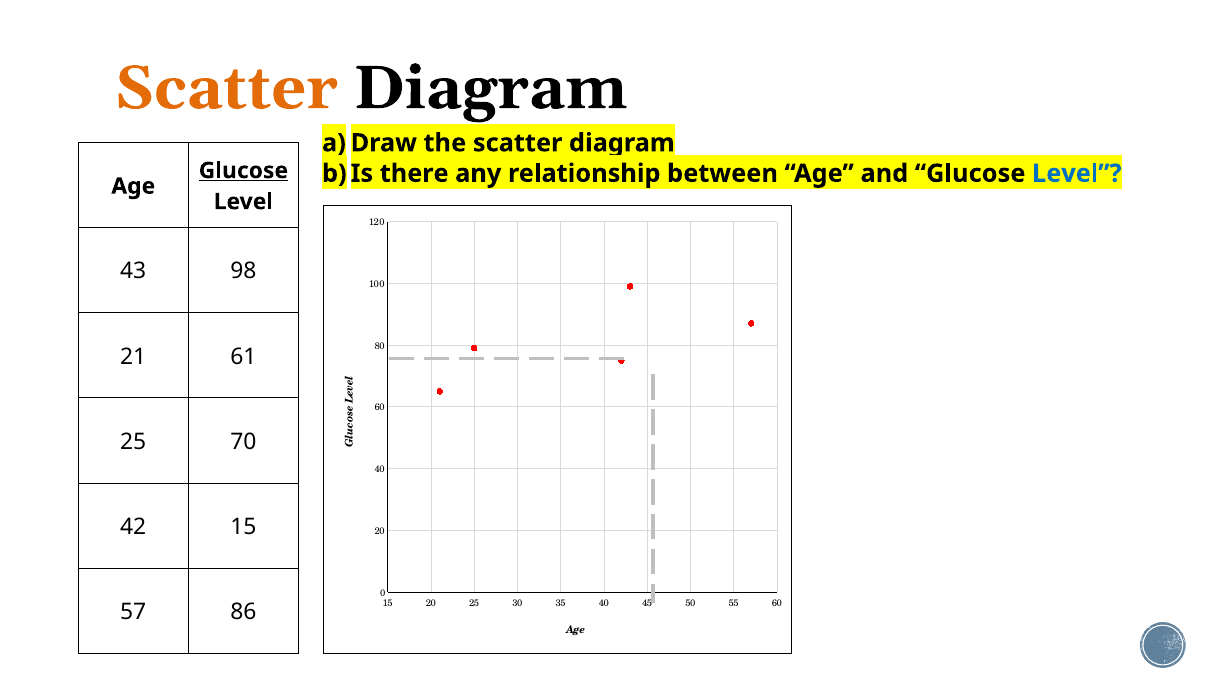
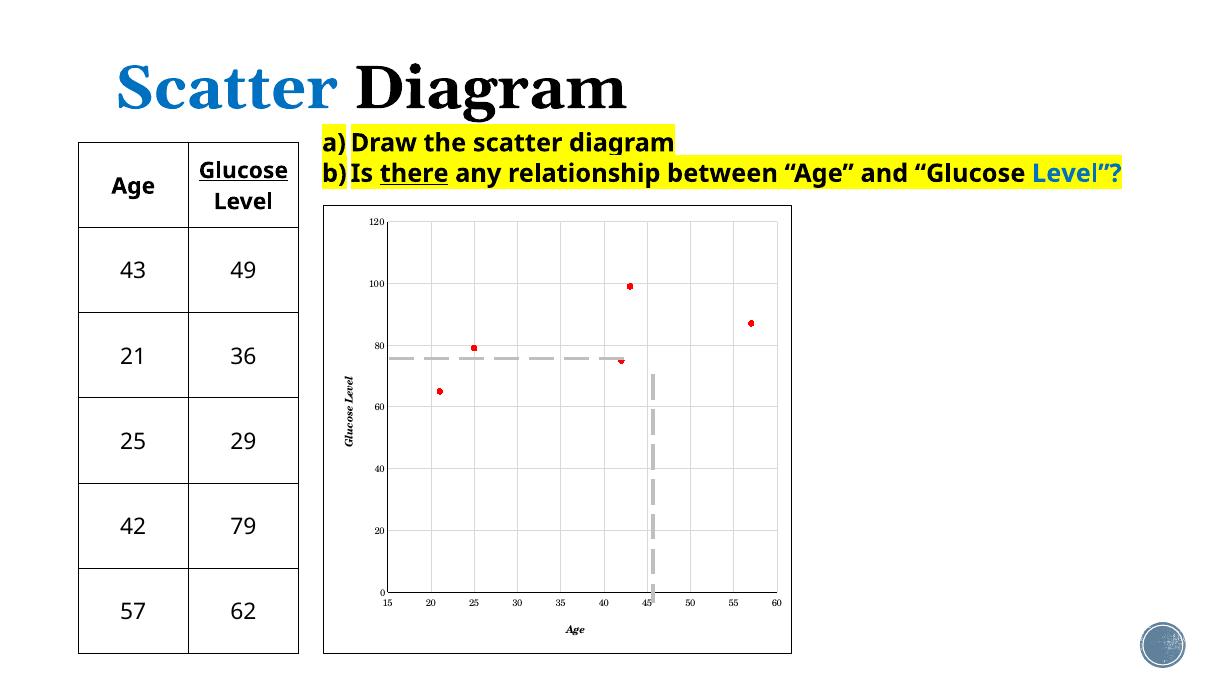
Scatter colour: orange -> blue (226, 88)
there underline: none -> present (414, 174)
98: 98 -> 49 (243, 272)
61: 61 -> 36 (243, 357)
70: 70 -> 29 (243, 442)
42 15: 15 -> 79 (243, 527)
86: 86 -> 62 (243, 613)
